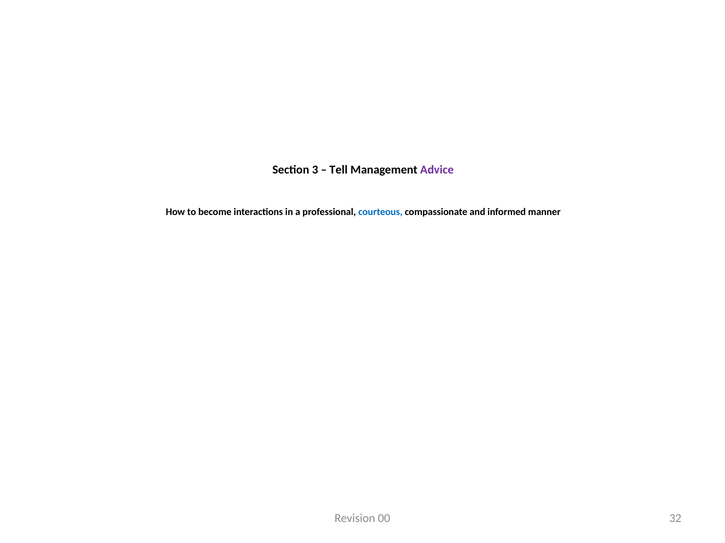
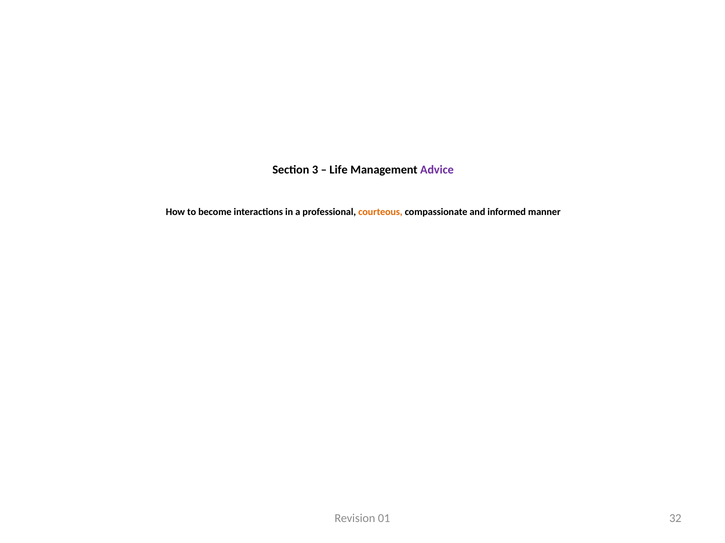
Tell: Tell -> Life (339, 170)
courteous colour: blue -> orange (380, 212)
00: 00 -> 01 (384, 519)
